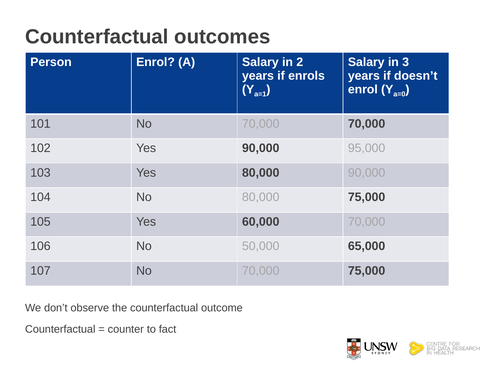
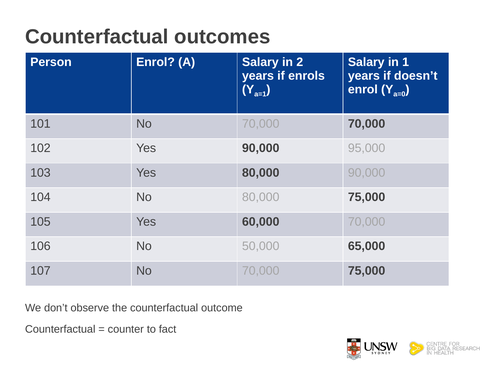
3: 3 -> 1 (406, 62)
